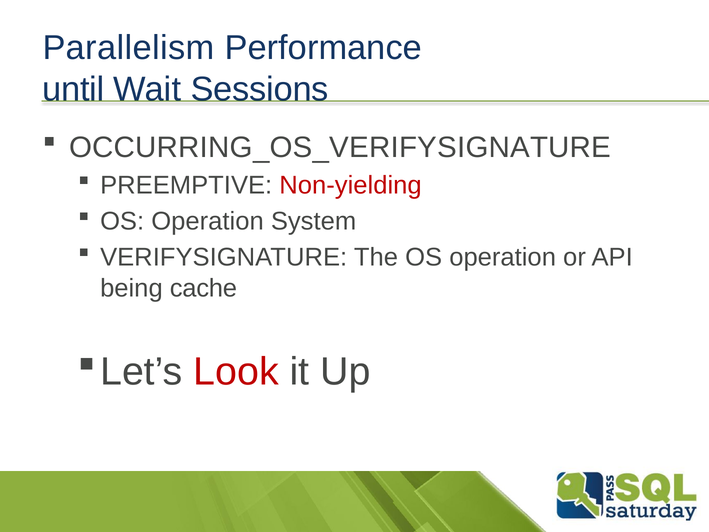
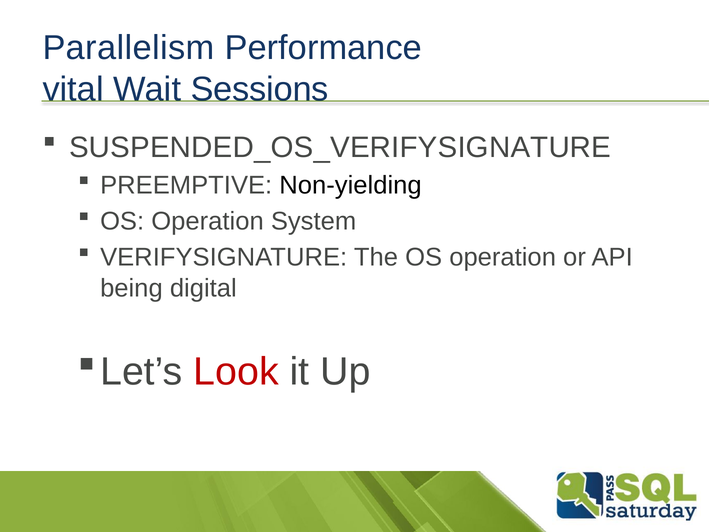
until: until -> vital (73, 89)
OCCURRING_OS_VERIFYSIGNATURE: OCCURRING_OS_VERIFYSIGNATURE -> SUSPENDED_OS_VERIFYSIGNATURE (340, 147)
Non-yielding colour: red -> black (351, 185)
cache: cache -> digital (203, 288)
